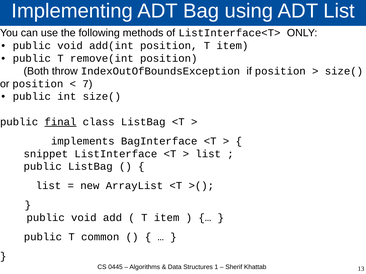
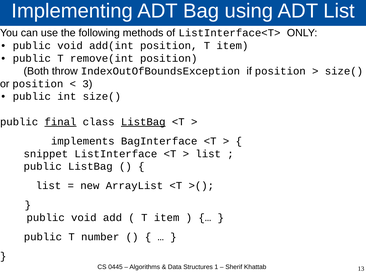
7: 7 -> 3 (86, 84)
ListBag underline: none -> present (143, 122)
common: common -> number (100, 237)
